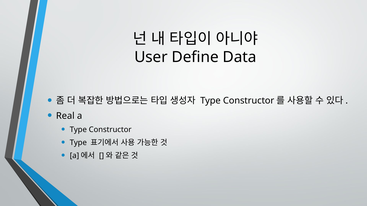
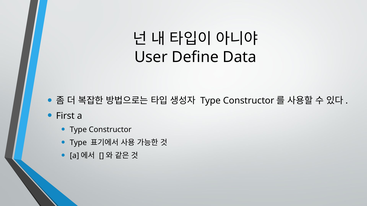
Real: Real -> First (65, 116)
